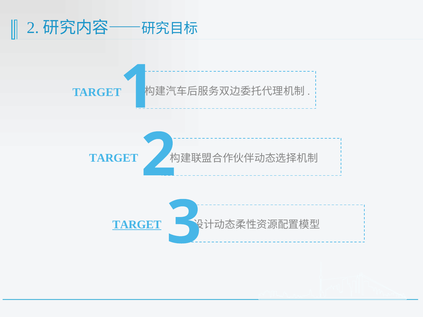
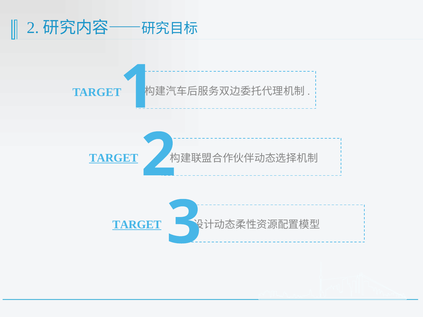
TARGET underline: none -> present (114, 158)
